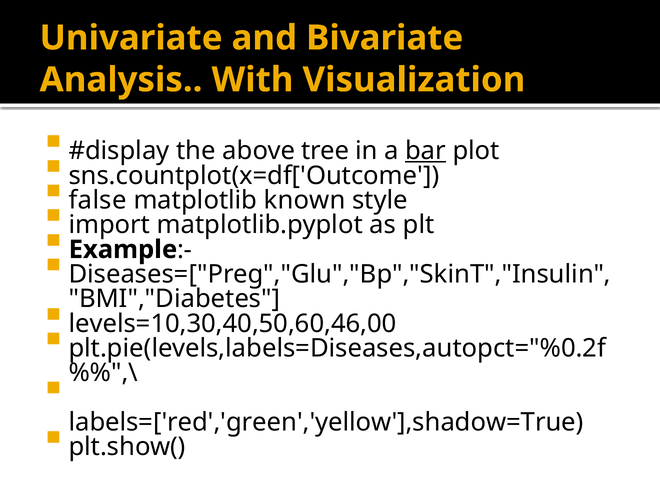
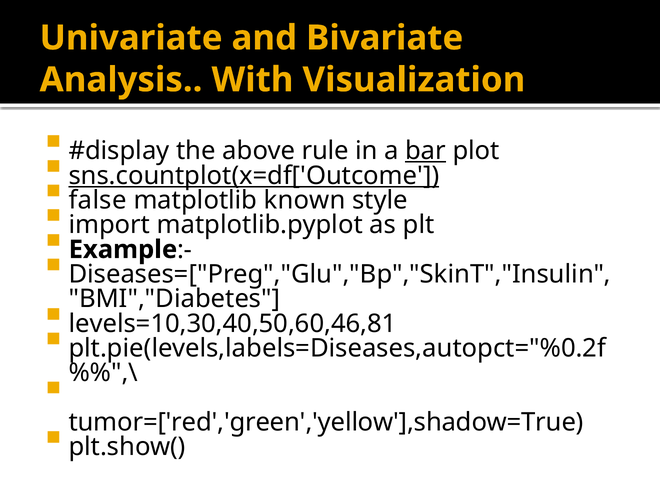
tree: tree -> rule (325, 151)
sns.countplot(x=df['Outcome underline: none -> present (254, 176)
levels=10,30,40,50,60,46,00: levels=10,30,40,50,60,46,00 -> levels=10,30,40,50,60,46,81 (233, 324)
labels=['red','green','yellow'],shadow=True: labels=['red','green','yellow'],shadow=True -> tumor=['red','green','yellow'],shadow=True (326, 422)
